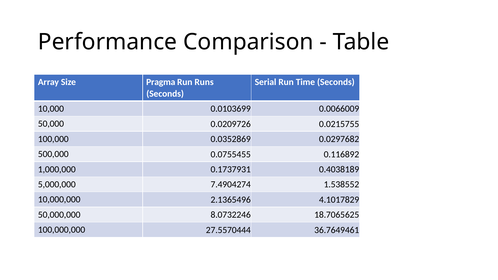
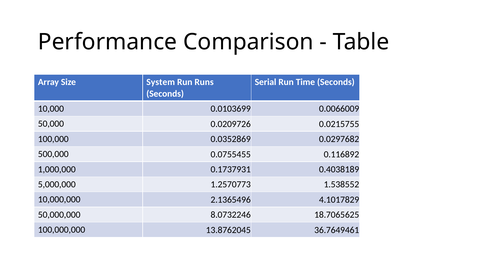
Pragma: Pragma -> System (161, 82)
7.4904274: 7.4904274 -> 1.2570773 (231, 185)
27.5570444: 27.5570444 -> 13.8762045 (228, 230)
